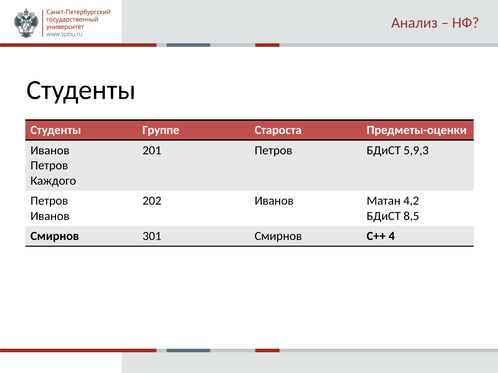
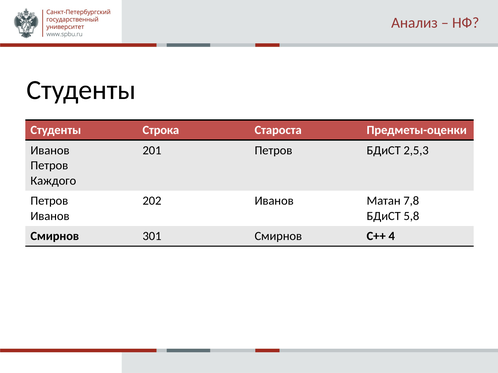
Группе: Группе -> Строка (161, 130)
5,9,3: 5,9,3 -> 2,5,3 (416, 151)
4,2: 4,2 -> 7,8 (411, 201)
8,5: 8,5 -> 5,8 (411, 216)
